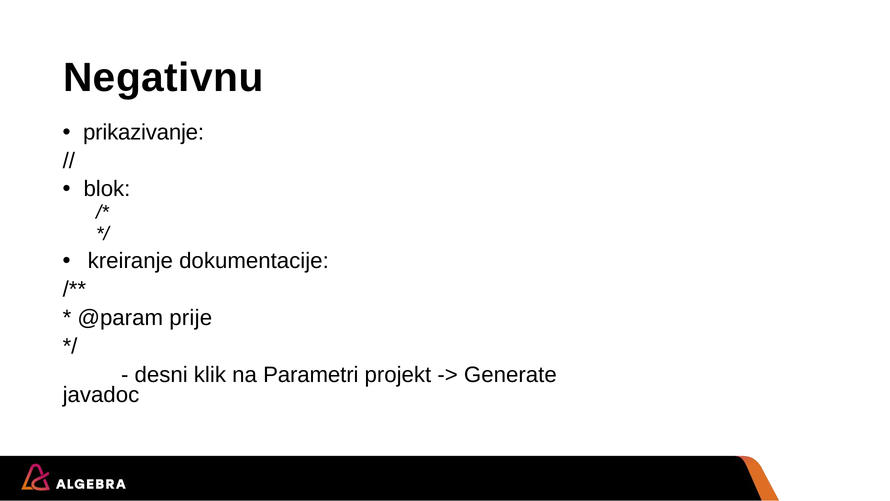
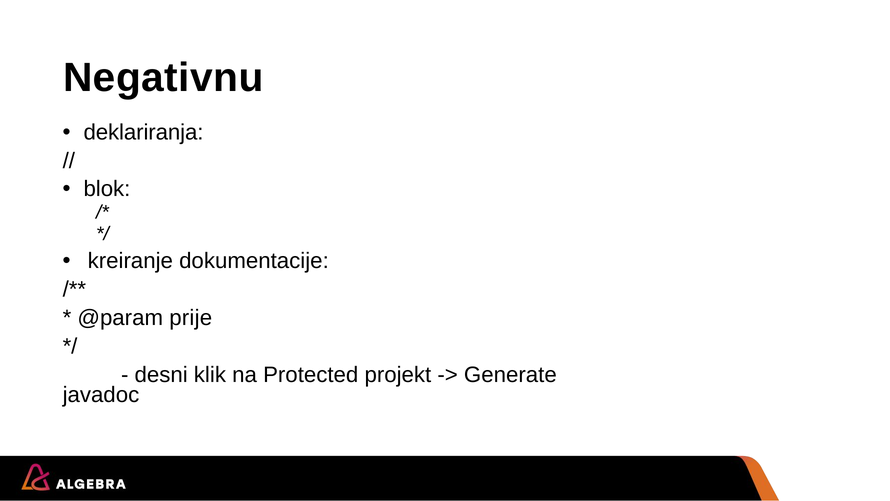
prikazivanje: prikazivanje -> deklariranja (144, 132)
Parametri: Parametri -> Protected (311, 375)
